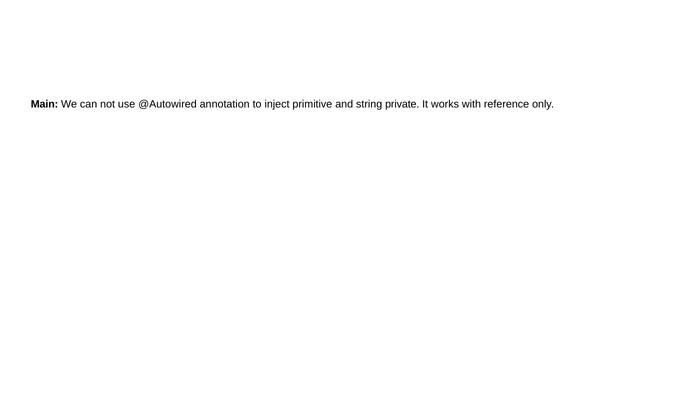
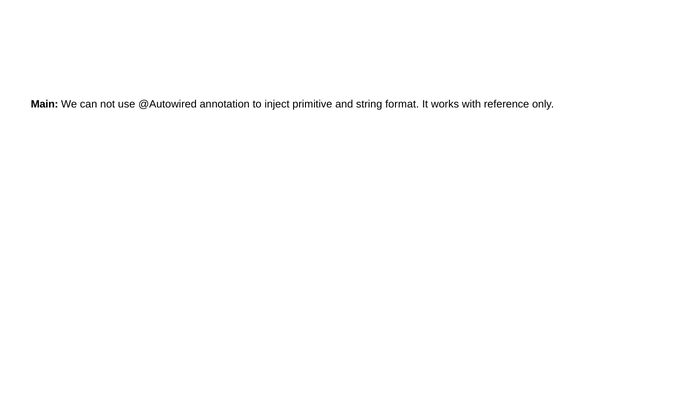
private: private -> format (402, 104)
